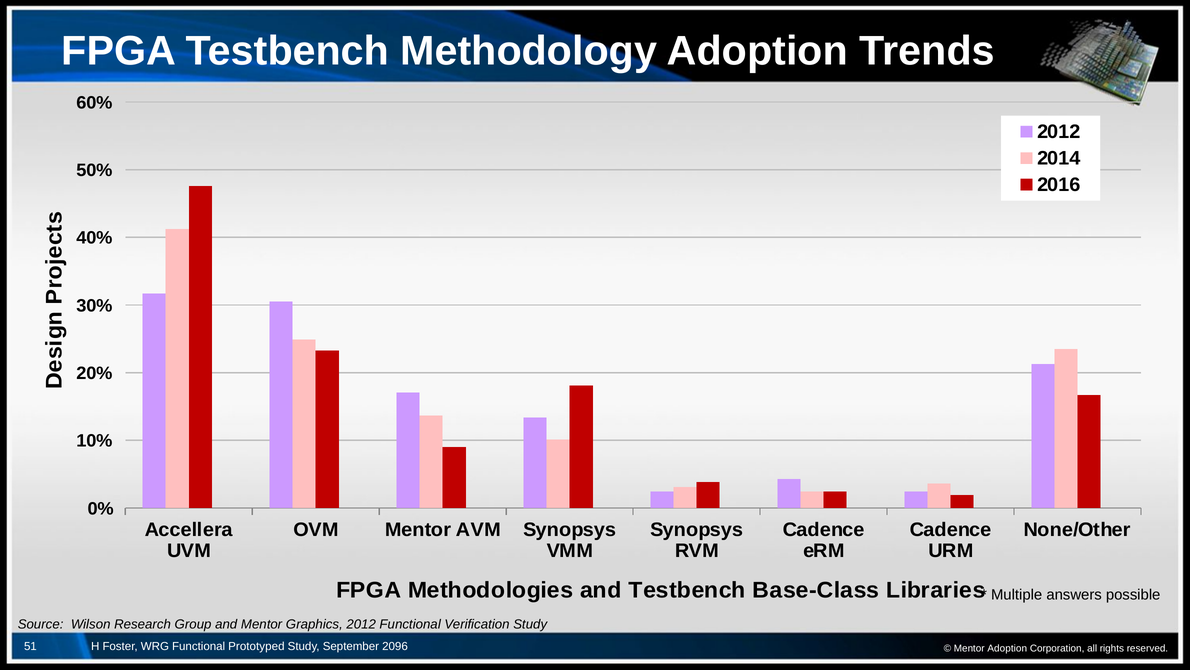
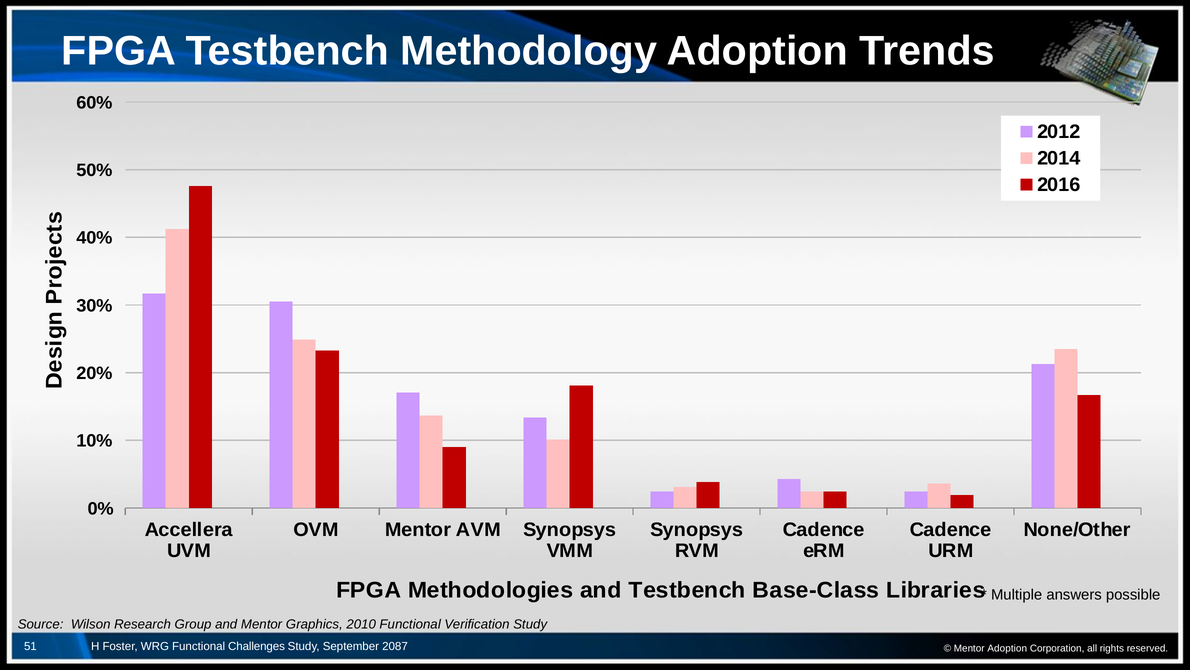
Graphics 2012: 2012 -> 2010 (361, 624)
Prototyped: Prototyped -> Challenges (256, 646)
2096: 2096 -> 2087 (395, 646)
